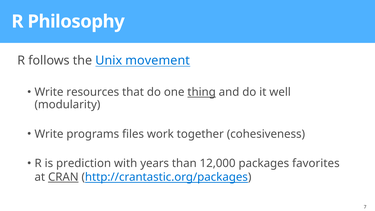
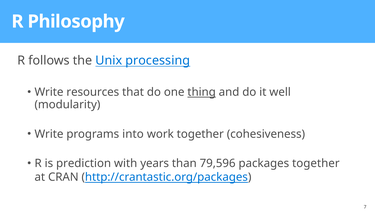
movement: movement -> processing (158, 60)
files: files -> into (133, 134)
12,000: 12,000 -> 79,596 (218, 163)
packages favorites: favorites -> together (316, 163)
CRAN underline: present -> none (63, 177)
